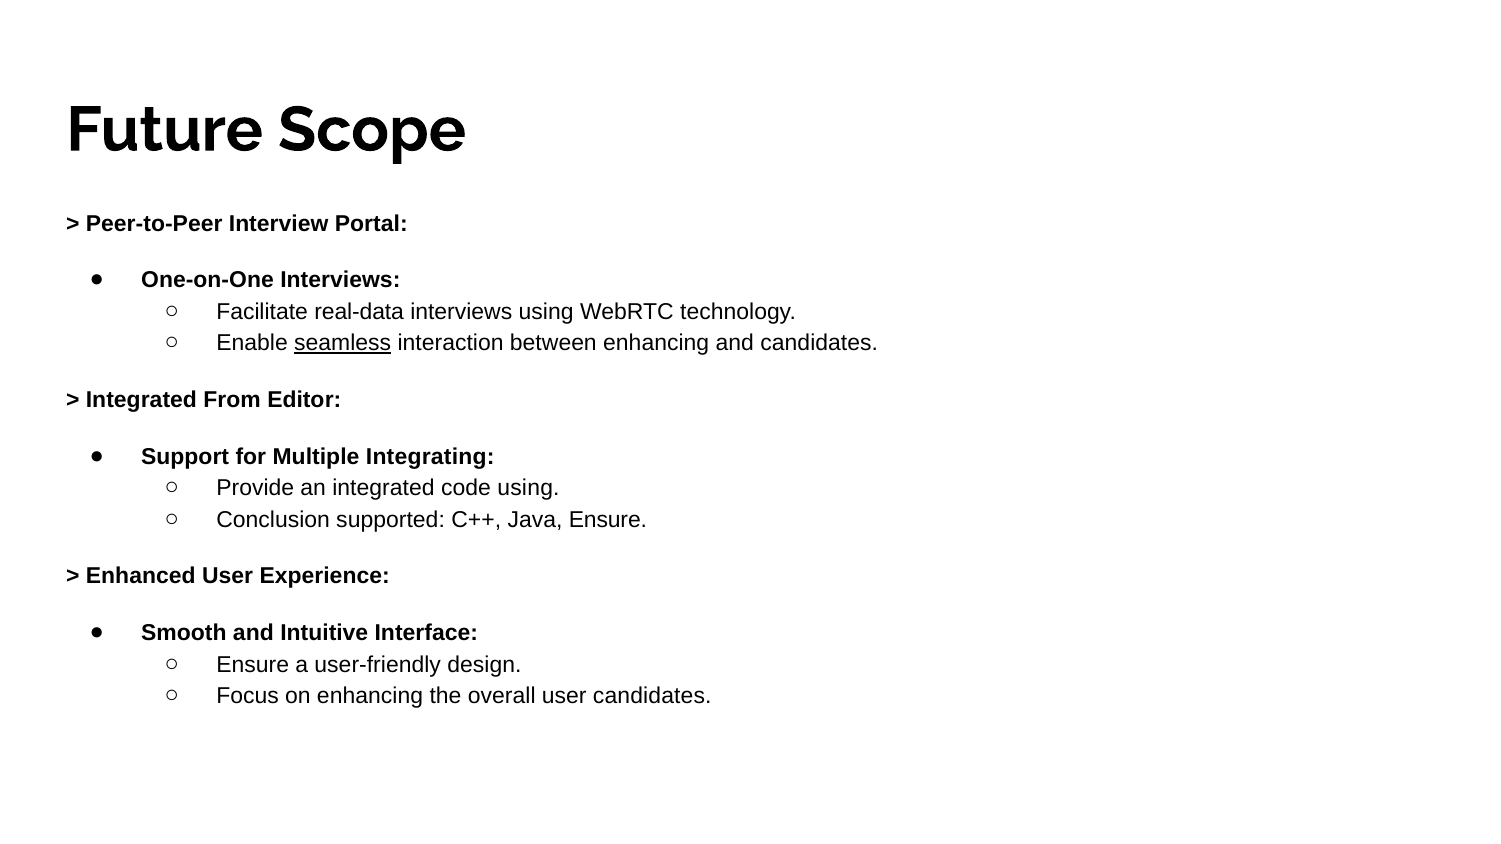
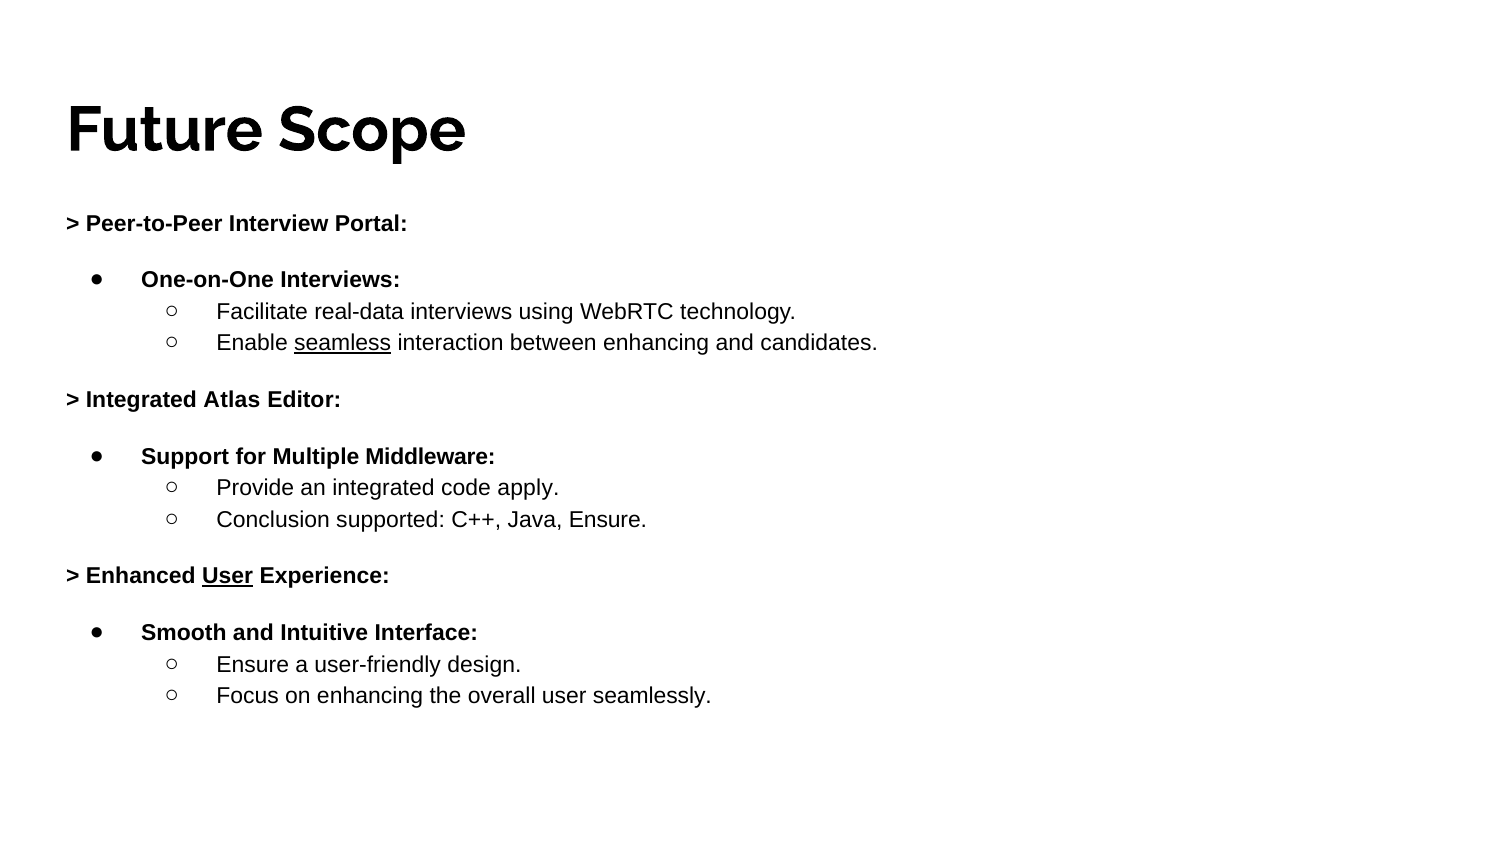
From: From -> Atlas (232, 400)
Integrating: Integrating -> Middleware (430, 457)
code using: using -> apply (528, 488)
User underline: none -> present (228, 577)
user candidates: candidates -> seamlessly (652, 696)
